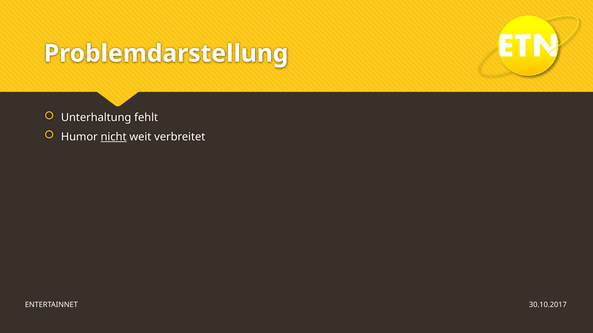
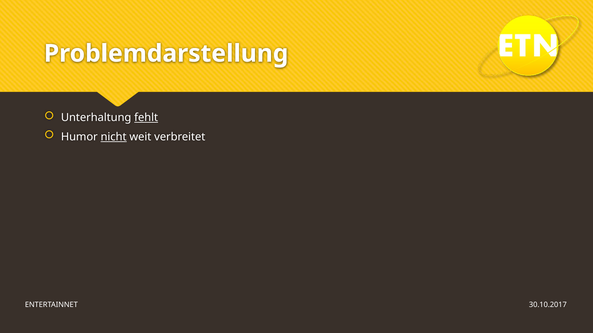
fehlt underline: none -> present (146, 118)
